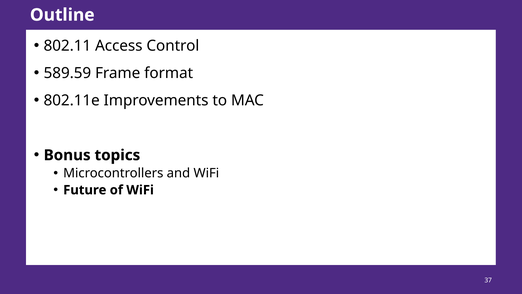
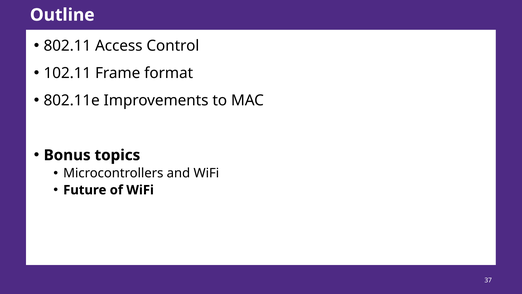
589.59: 589.59 -> 102.11 (67, 73)
